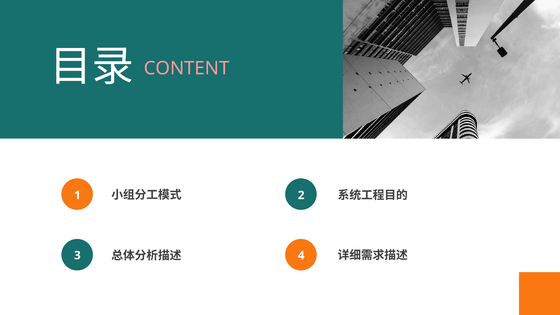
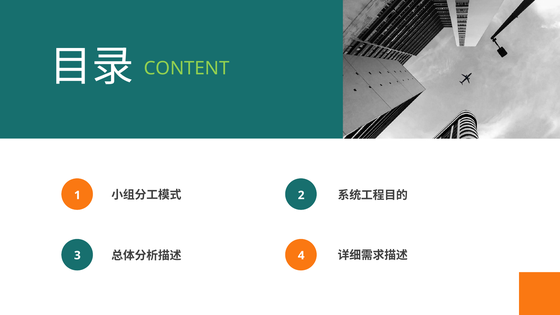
CONTENT colour: pink -> light green (187, 68)
